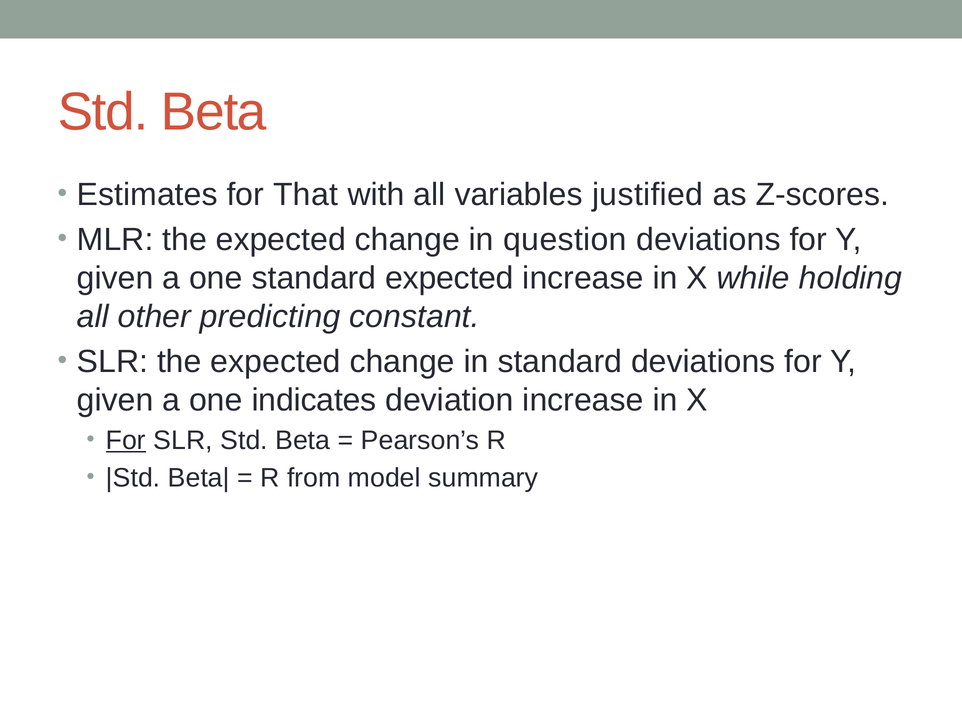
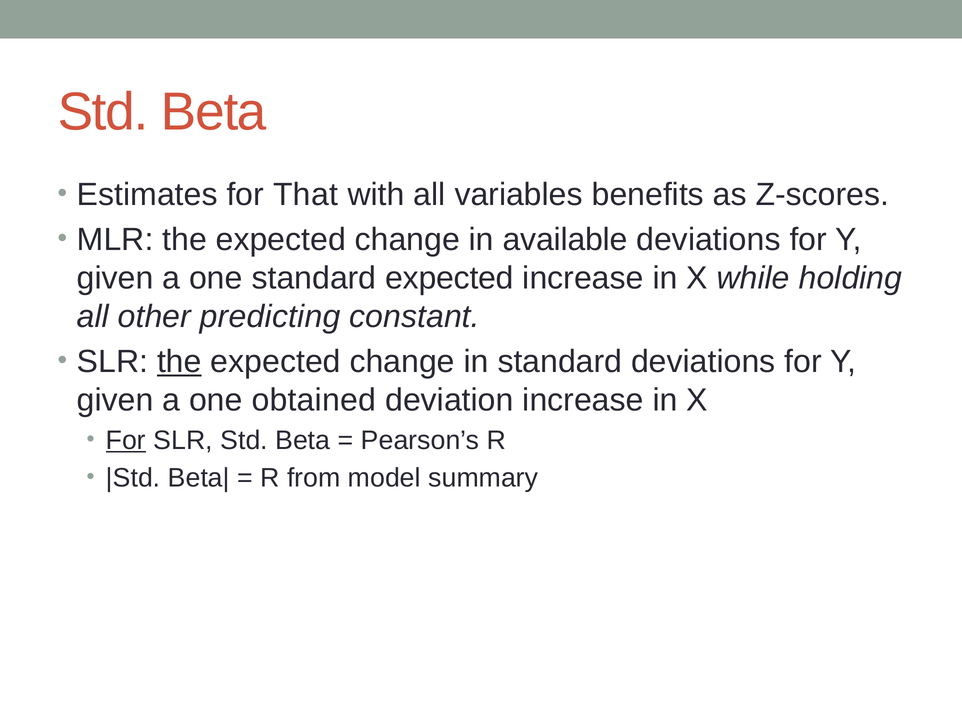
justified: justified -> benefits (648, 195)
question: question -> available (565, 240)
the underline: none -> present (179, 361)
indicates: indicates -> obtained (314, 400)
